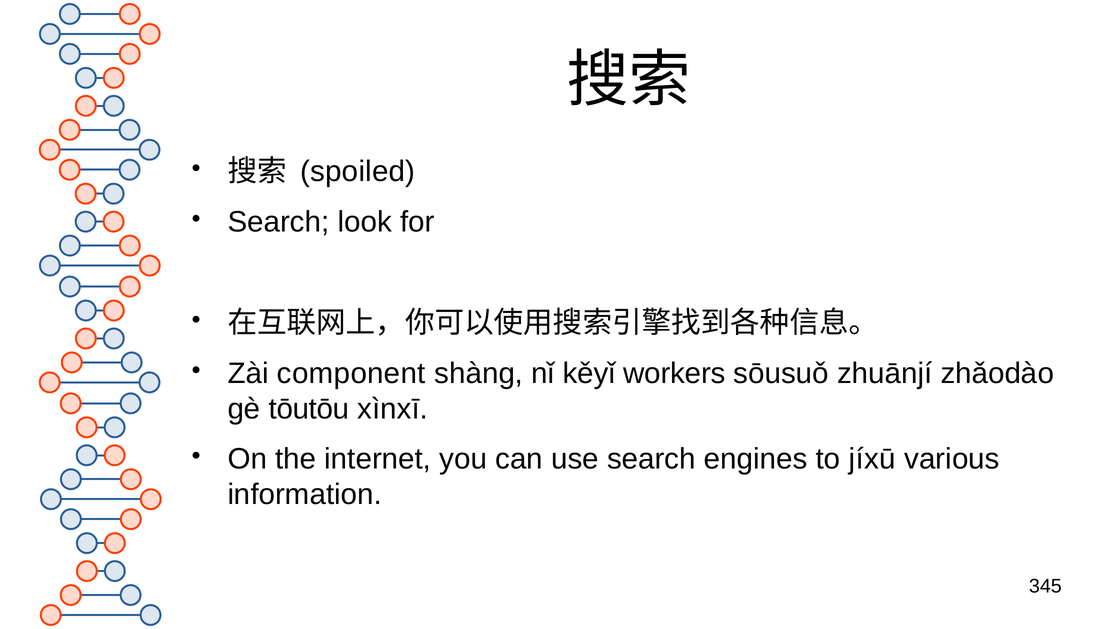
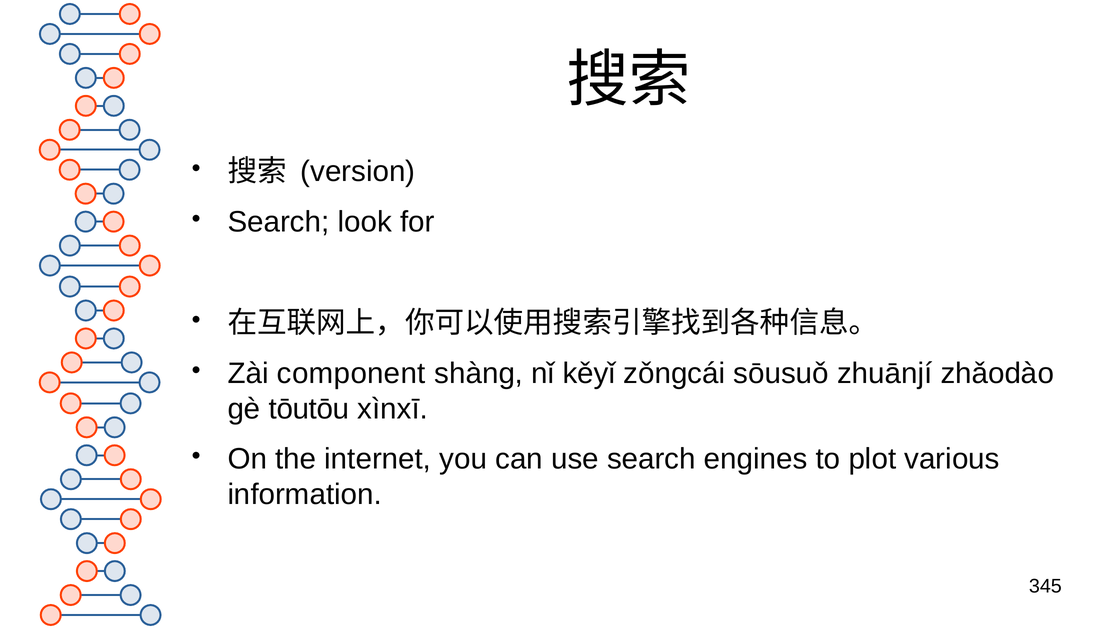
spoiled: spoiled -> version (358, 172)
workers: workers -> zǒngcái (674, 373)
jíxū: jíxū -> plot (872, 459)
